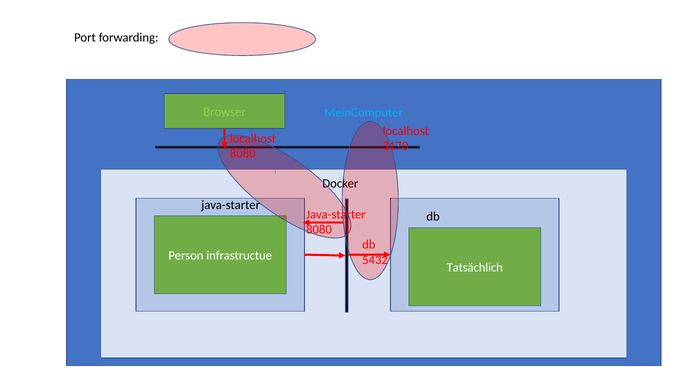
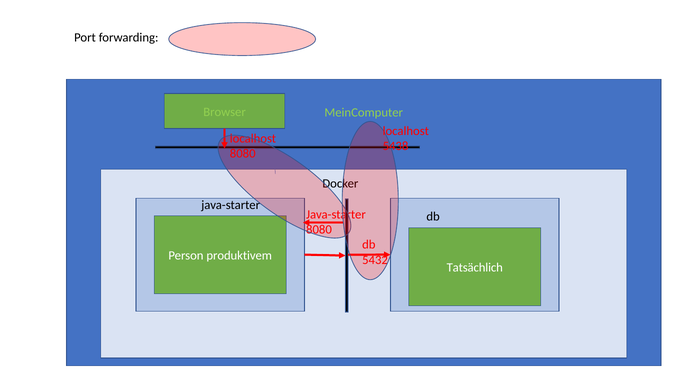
MeinComputer colour: light blue -> light green (364, 113)
3170: 3170 -> 5438 (395, 146)
infrastructue: infrastructue -> produktivem (239, 256)
